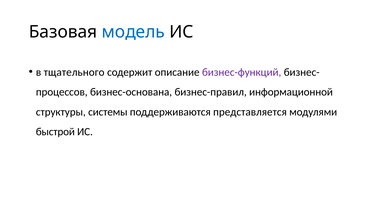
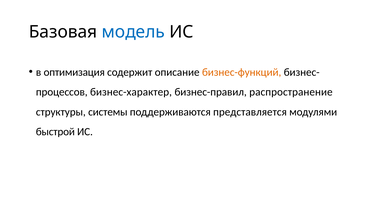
тщательного: тщательного -> оптимизация (74, 72)
бизнес-функций colour: purple -> orange (242, 72)
бизнес-основана: бизнес-основана -> бизнес-характер (131, 92)
информационной: информационной -> распространение (291, 92)
